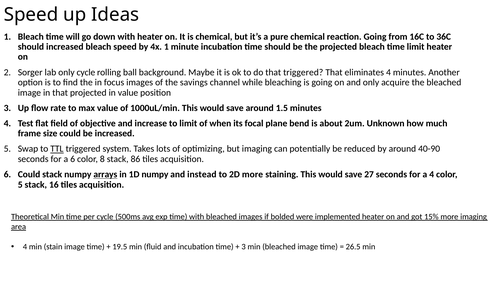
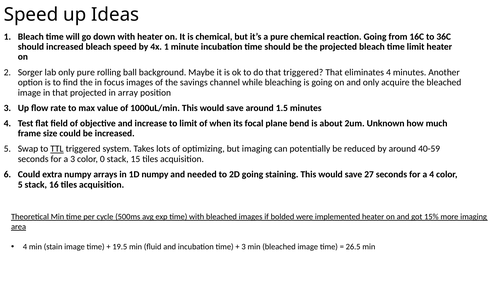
only cycle: cycle -> pure (86, 72)
in value: value -> array (128, 93)
40-90: 40-90 -> 40-59 (429, 149)
a 6: 6 -> 3 (73, 159)
8: 8 -> 0 (102, 159)
86: 86 -> 15 (135, 159)
Could stack: stack -> extra (52, 174)
arrays underline: present -> none (105, 174)
instead: instead -> needed (202, 174)
2D more: more -> going (253, 174)
